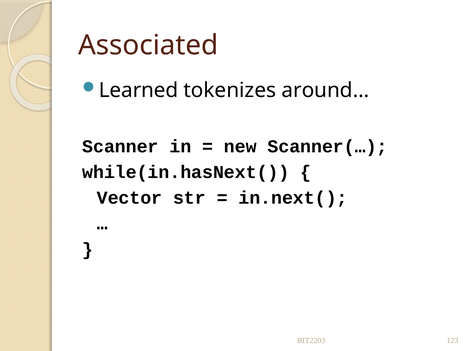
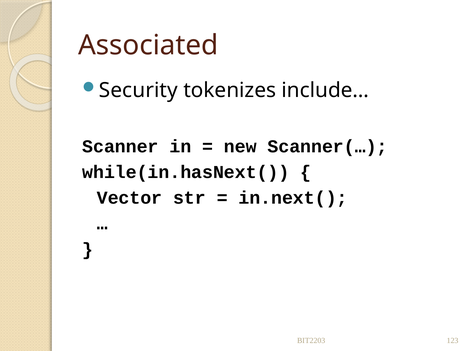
Learned: Learned -> Security (138, 90)
around…: around… -> include… (325, 90)
